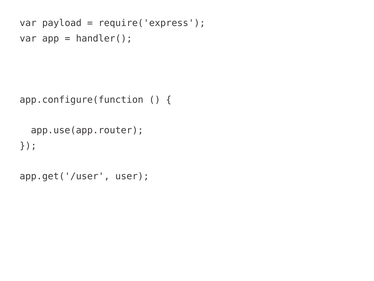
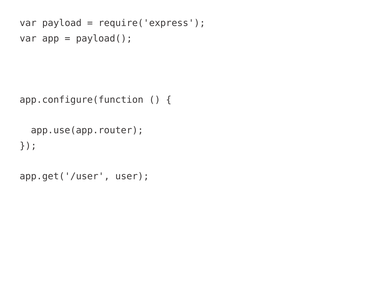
handler(: handler( -> payload( (104, 38)
